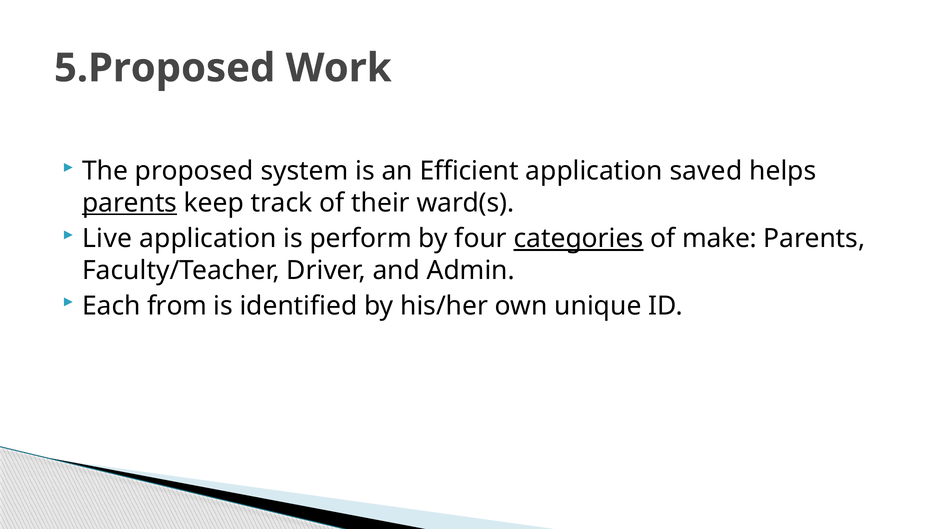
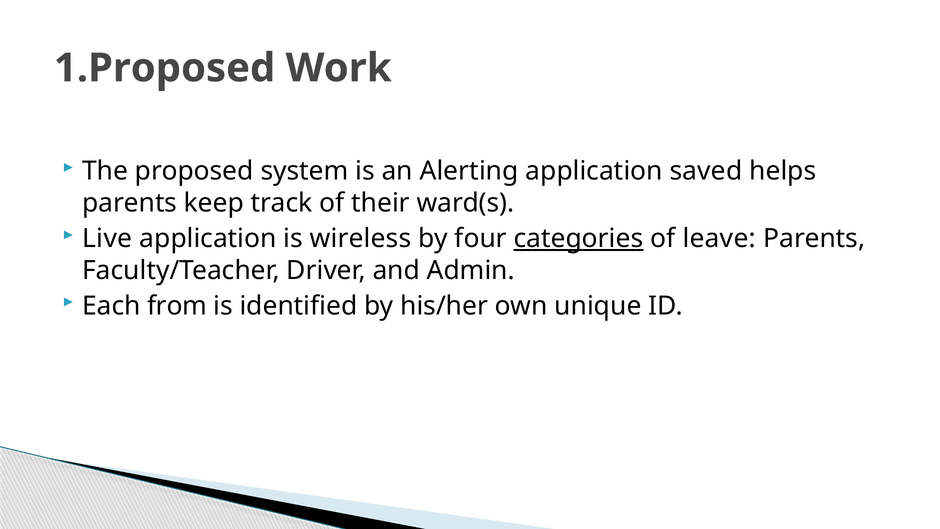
5.Proposed: 5.Proposed -> 1.Proposed (165, 68)
Efficient: Efficient -> Alerting (469, 171)
parents underline: present -> none (130, 203)
perform: perform -> wireless (361, 238)
make: make -> leave (719, 238)
